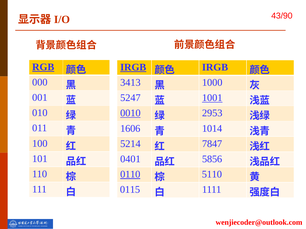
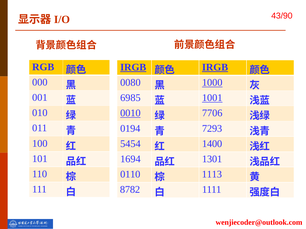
RGB underline: present -> none (43, 67)
IRGB underline: none -> present (215, 67)
3413: 3413 -> 0080 (130, 83)
1000 underline: none -> present (212, 83)
5247: 5247 -> 6985 (130, 98)
2953: 2953 -> 7706 (212, 113)
1606: 1606 -> 0194 (130, 129)
1014: 1014 -> 7293 (212, 129)
5214: 5214 -> 5454 (130, 144)
7847: 7847 -> 1400 (212, 144)
0401: 0401 -> 1694 (130, 159)
5856: 5856 -> 1301 (212, 159)
0110 underline: present -> none (130, 175)
5110: 5110 -> 1113 (212, 175)
0115: 0115 -> 8782 (130, 190)
